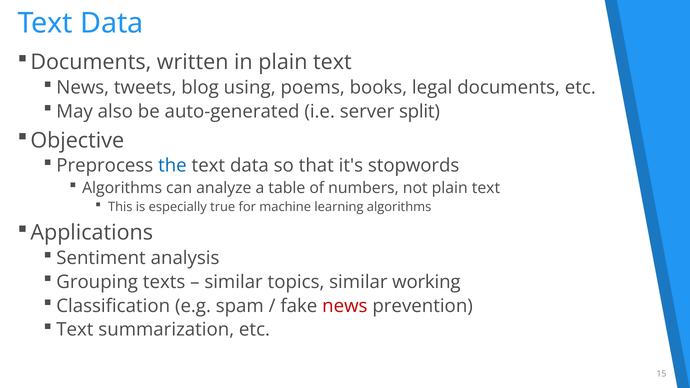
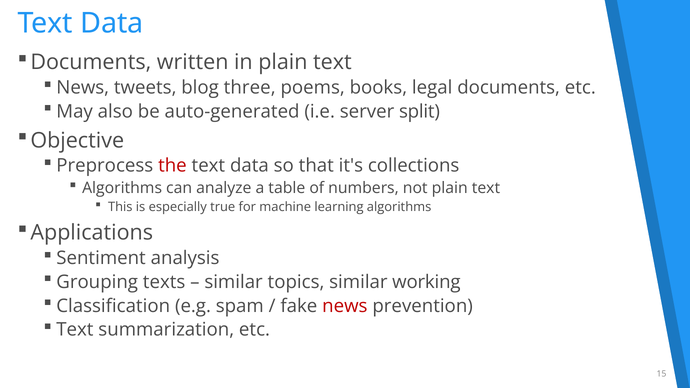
using: using -> three (250, 88)
the colour: blue -> red (172, 166)
stopwords: stopwords -> collections (414, 166)
